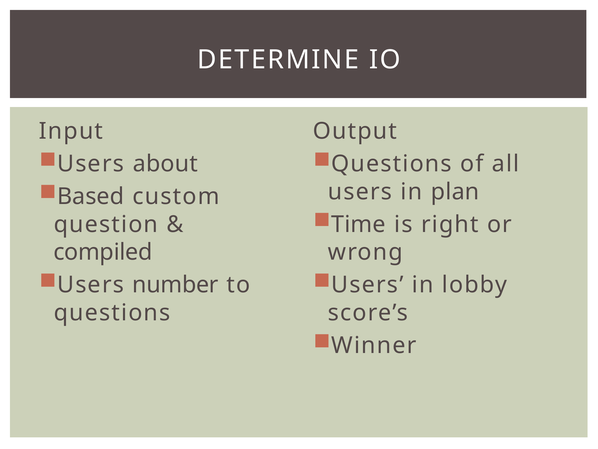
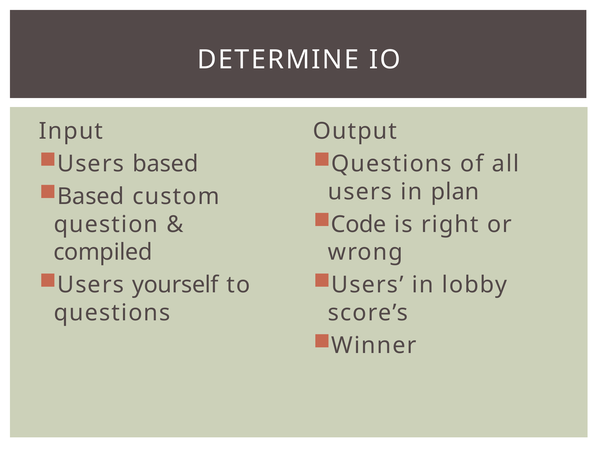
Users about: about -> based (165, 164)
Time: Time -> Code (359, 224)
number: number -> yourself (175, 285)
